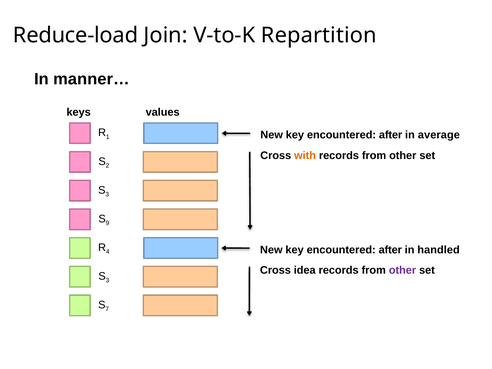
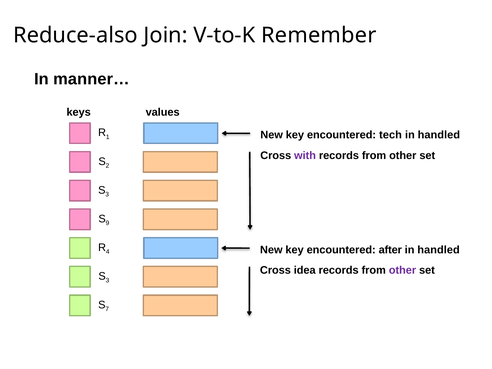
Reduce-load: Reduce-load -> Reduce-also (75, 35)
Repartition: Repartition -> Remember (319, 35)
after: after -> tech (391, 135)
average: average -> handled (439, 135)
with colour: orange -> purple (305, 156)
